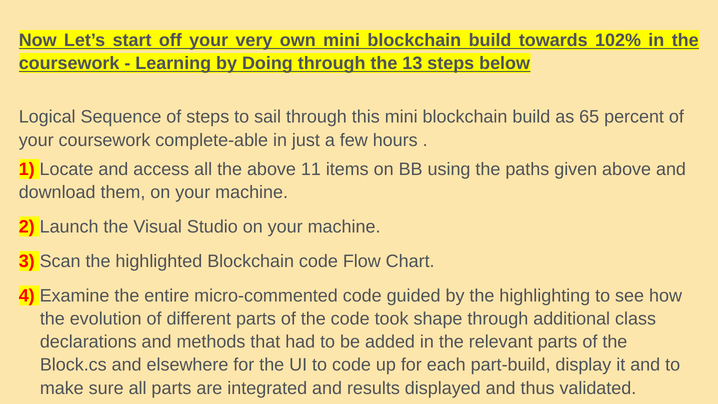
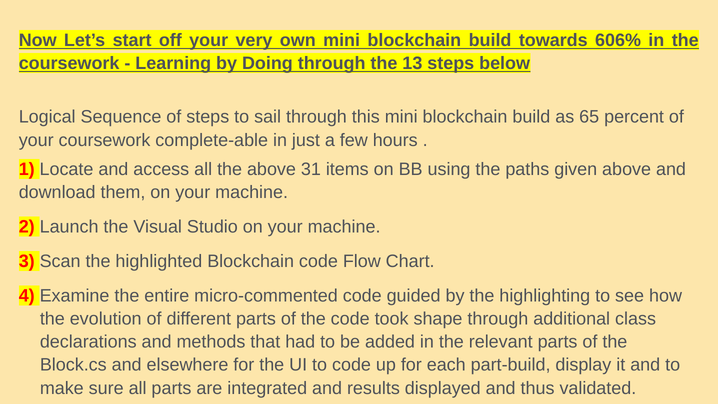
102%: 102% -> 606% (618, 40)
11: 11 -> 31 (311, 169)
